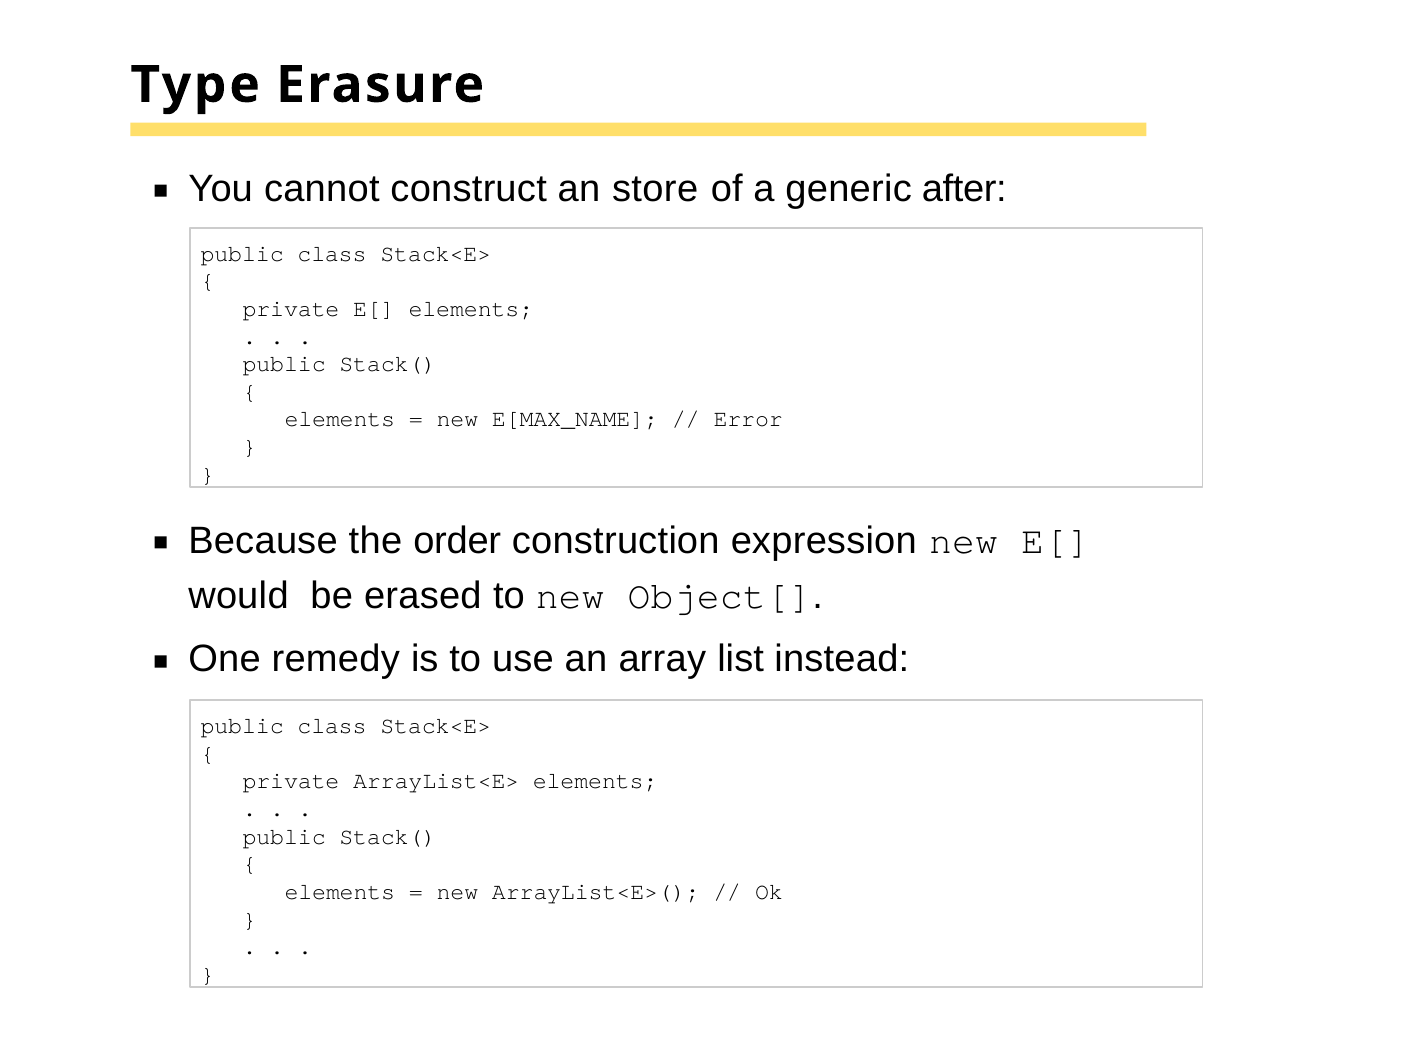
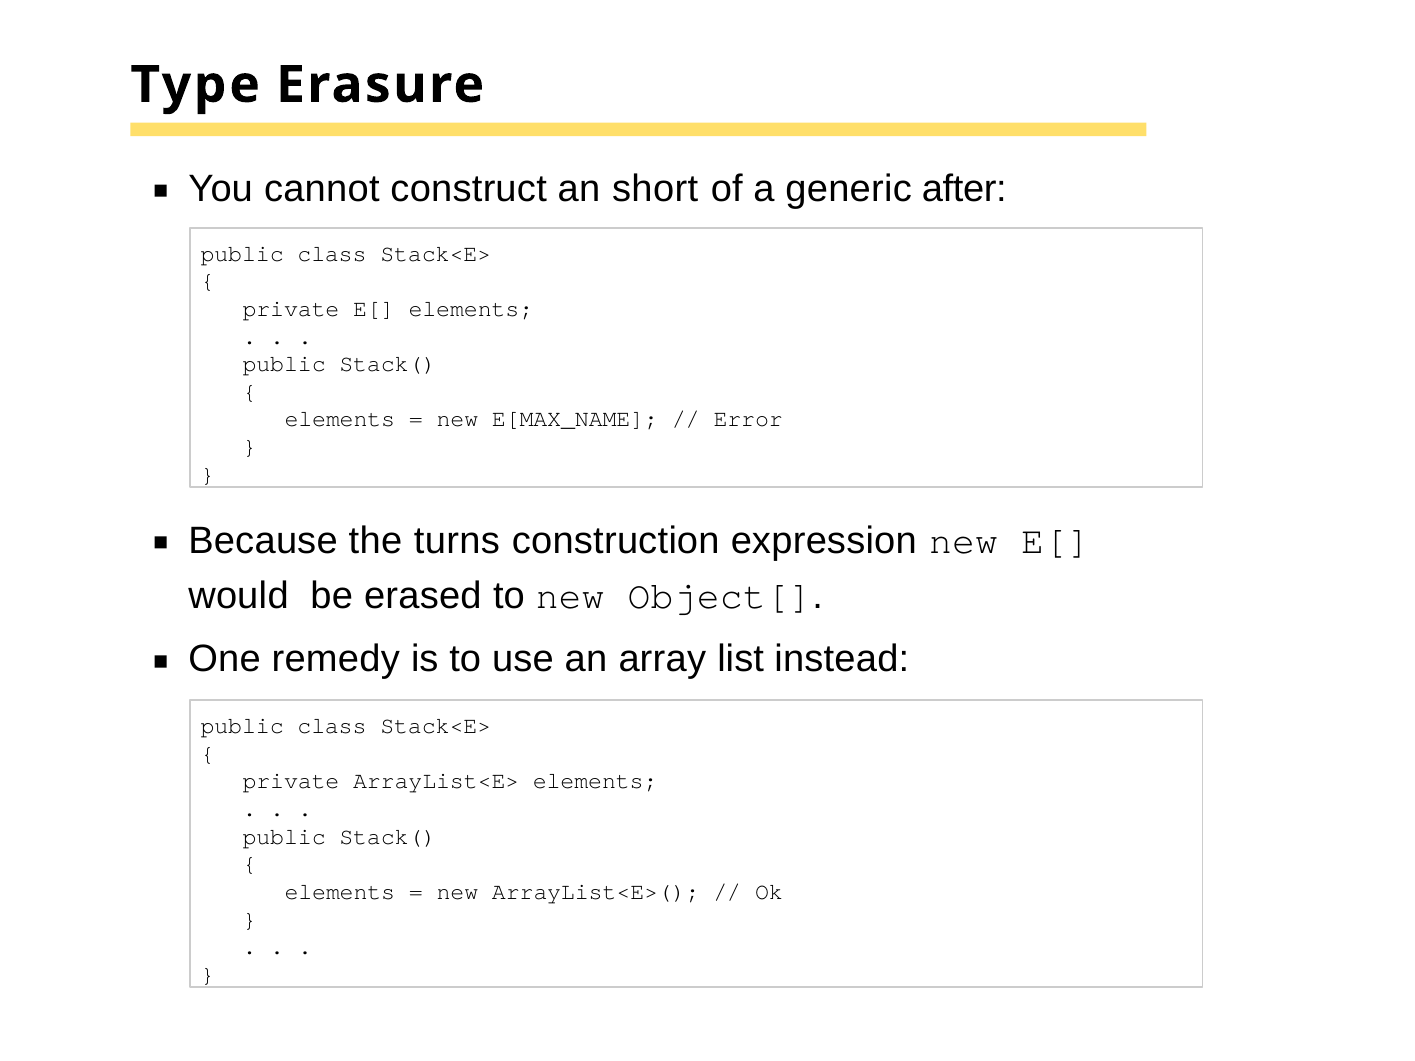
store: store -> short (655, 189)
order: order -> turns (457, 541)
